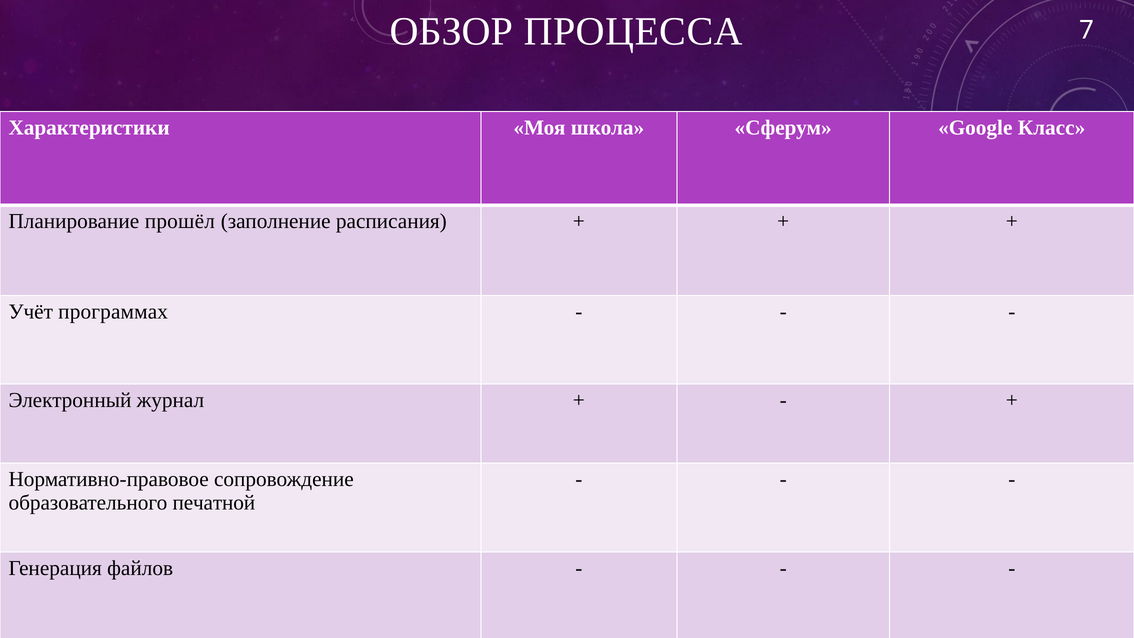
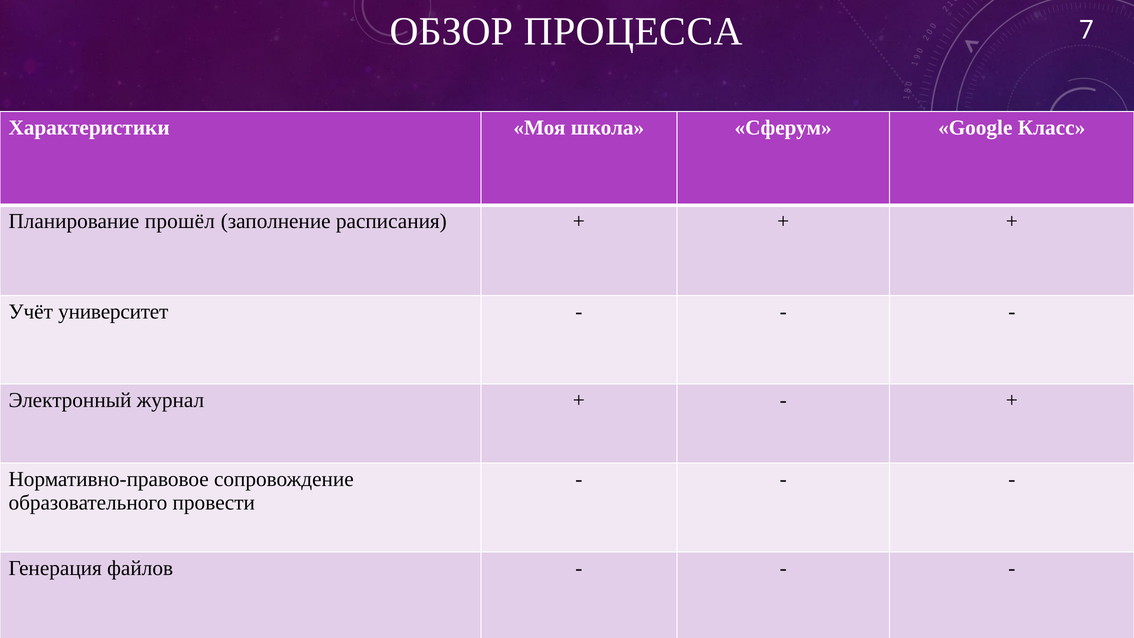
программах: программах -> университет (113, 312)
печатной: печатной -> провести (214, 503)
